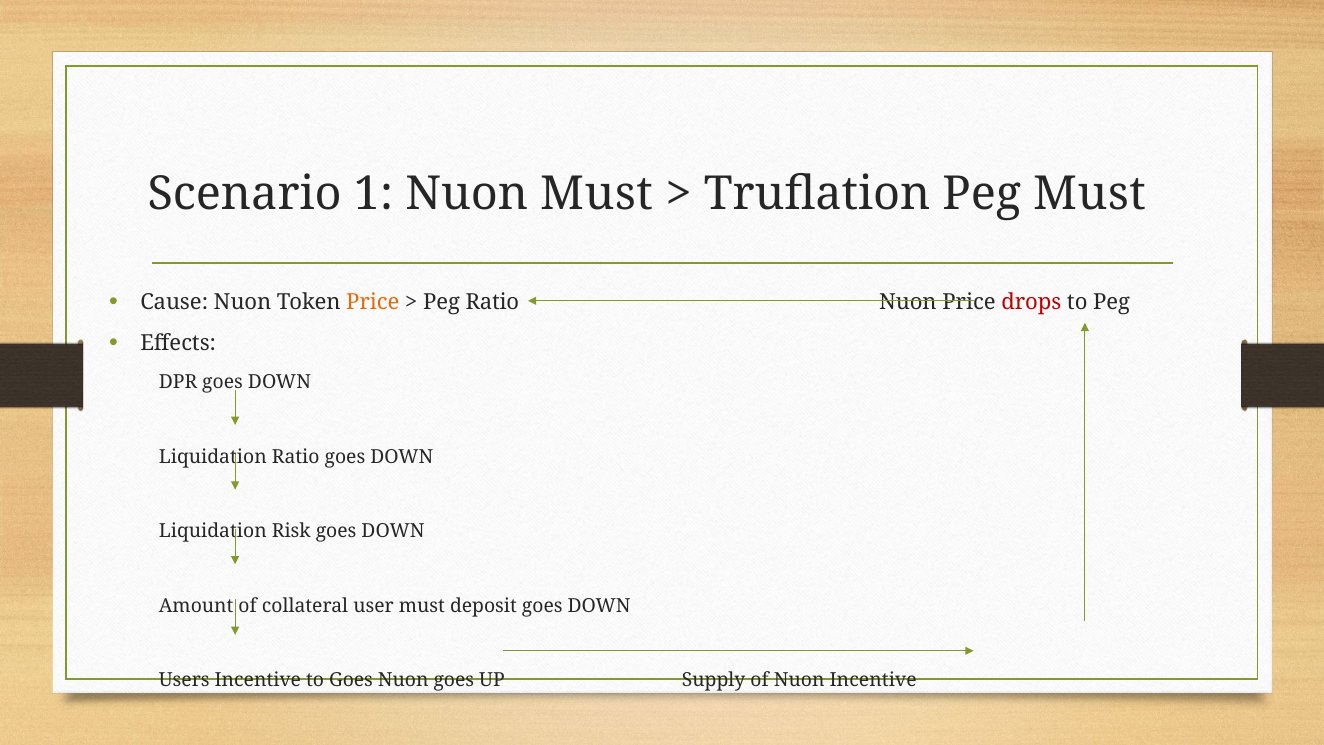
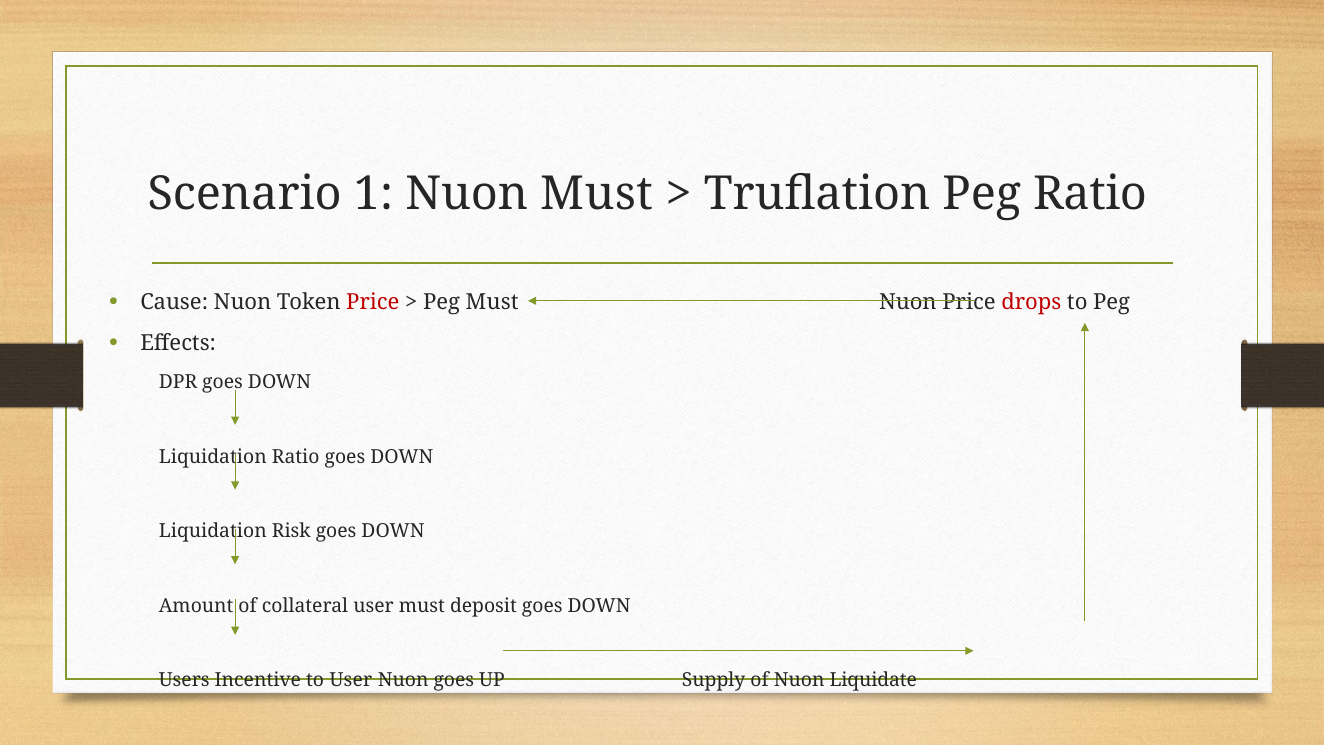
Peg Must: Must -> Ratio (1090, 194)
Price colour: orange -> red (373, 302)
Peg Ratio: Ratio -> Must (492, 302)
to Goes: Goes -> User (351, 680)
Nuon Incentive: Incentive -> Liquidate (873, 680)
